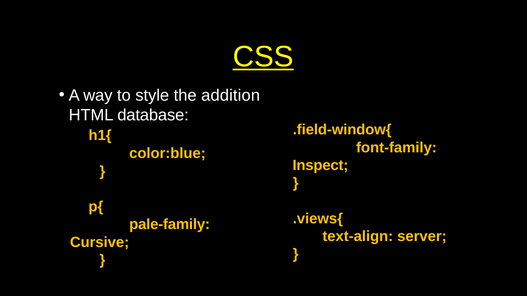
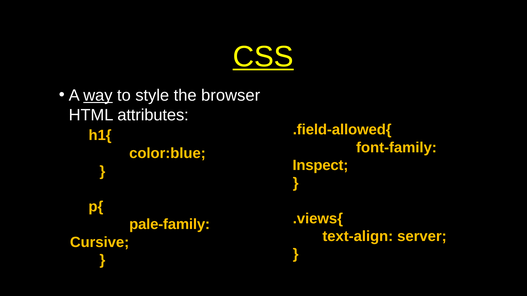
way underline: none -> present (98, 95)
addition: addition -> browser (231, 95)
database: database -> attributes (153, 115)
.field-window{: .field-window{ -> .field-allowed{ (342, 130)
